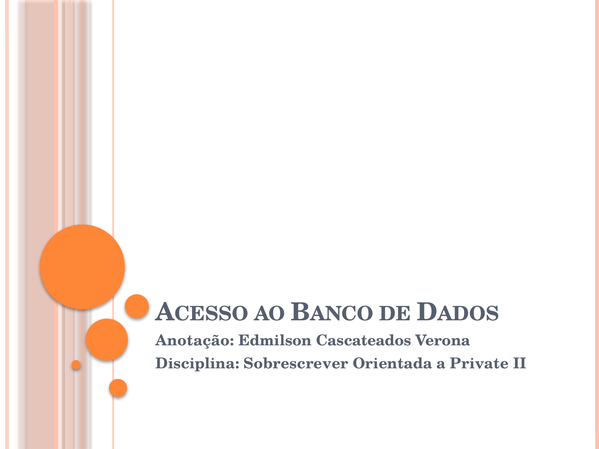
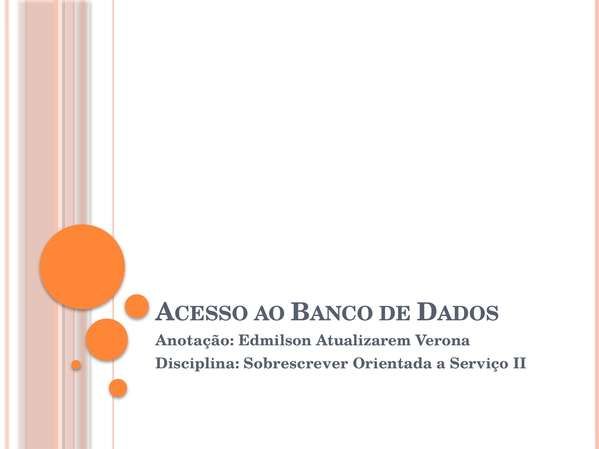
Cascateados: Cascateados -> Atualizarem (364, 341)
Private: Private -> Serviço (479, 364)
